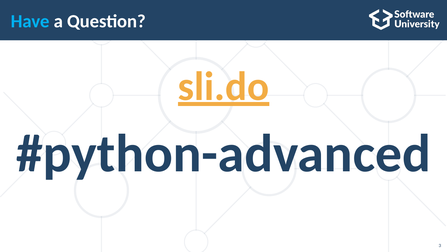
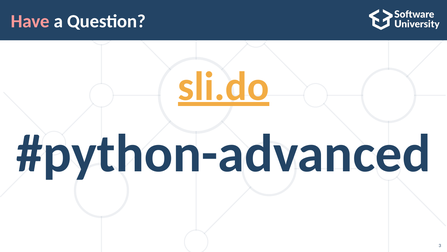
Have colour: light blue -> pink (30, 21)
